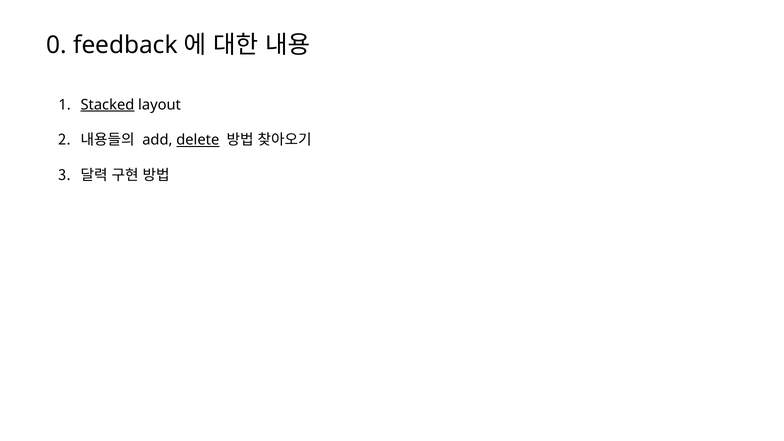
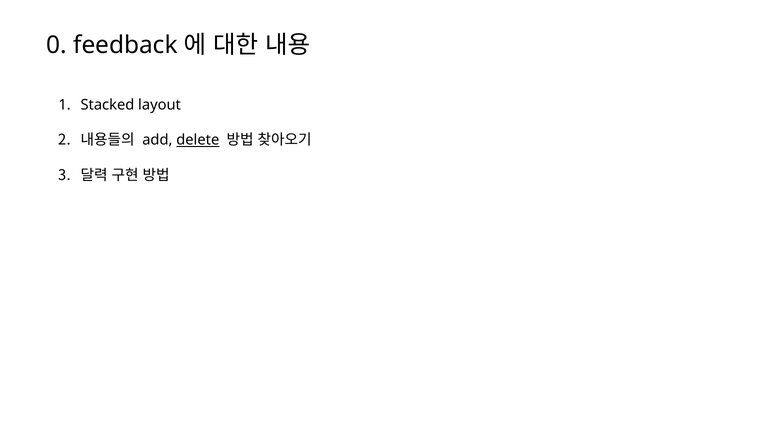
Stacked underline: present -> none (107, 105)
